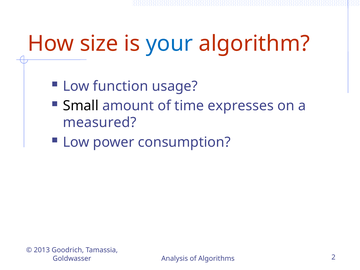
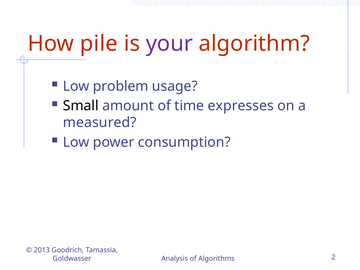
size: size -> pile (99, 44)
your colour: blue -> purple (169, 44)
function: function -> problem (121, 86)
